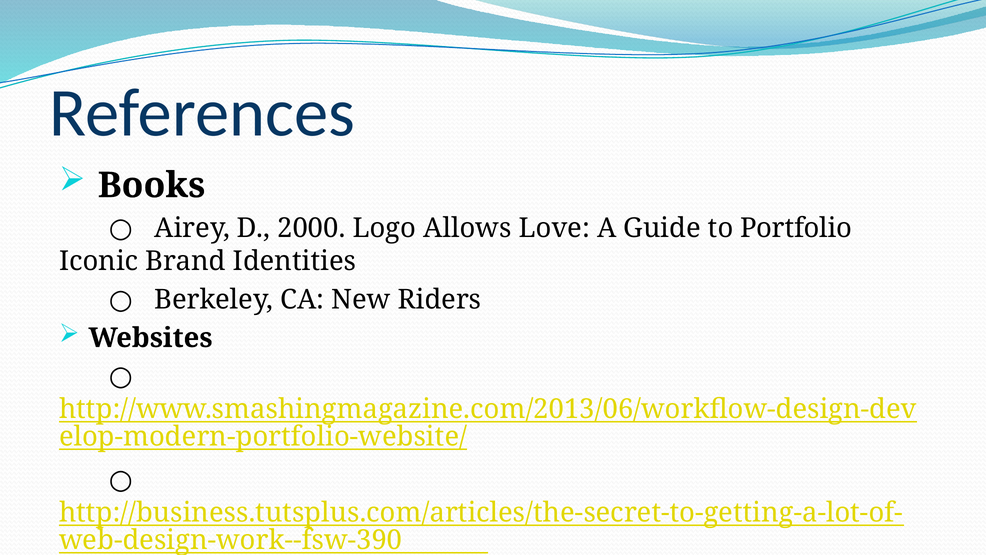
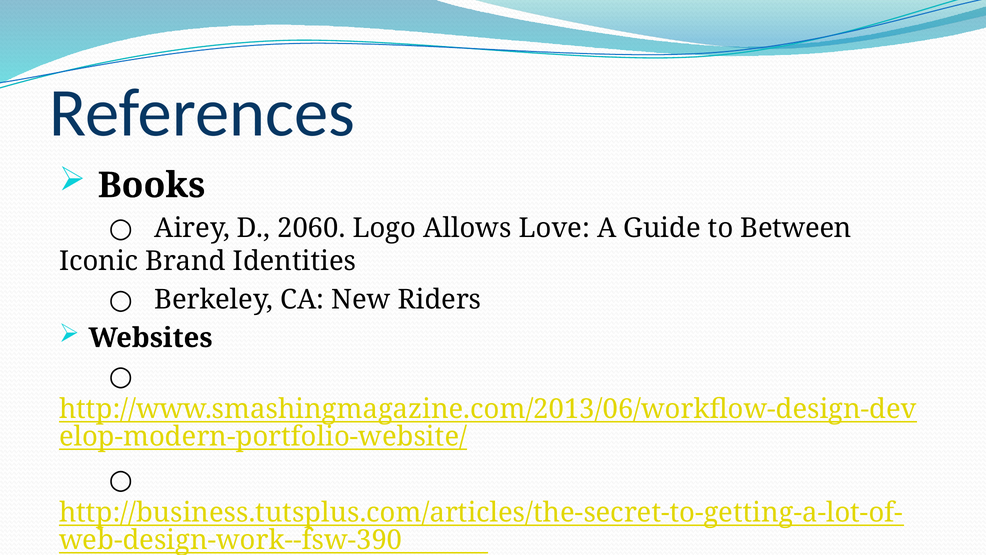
2000: 2000 -> 2060 (311, 228)
Portfolio: Portfolio -> Between (796, 228)
